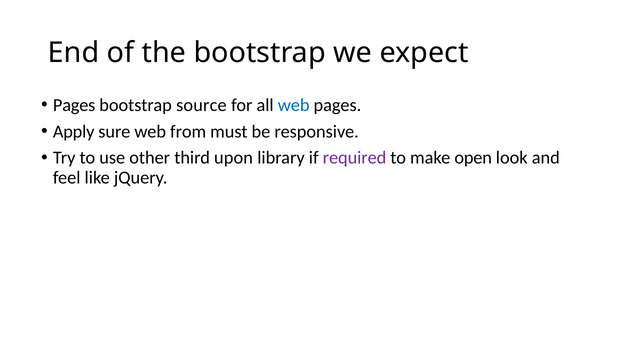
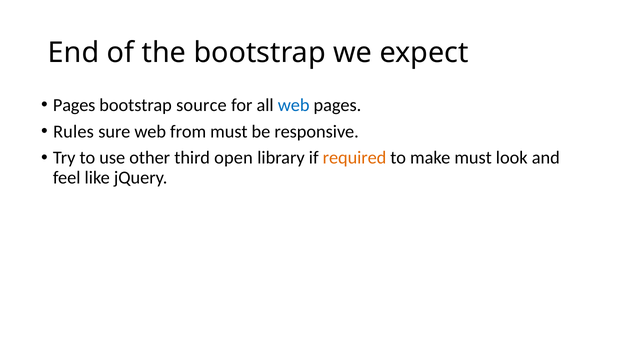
Apply: Apply -> Rules (74, 132)
upon: upon -> open (233, 158)
required colour: purple -> orange (355, 158)
make open: open -> must (473, 158)
